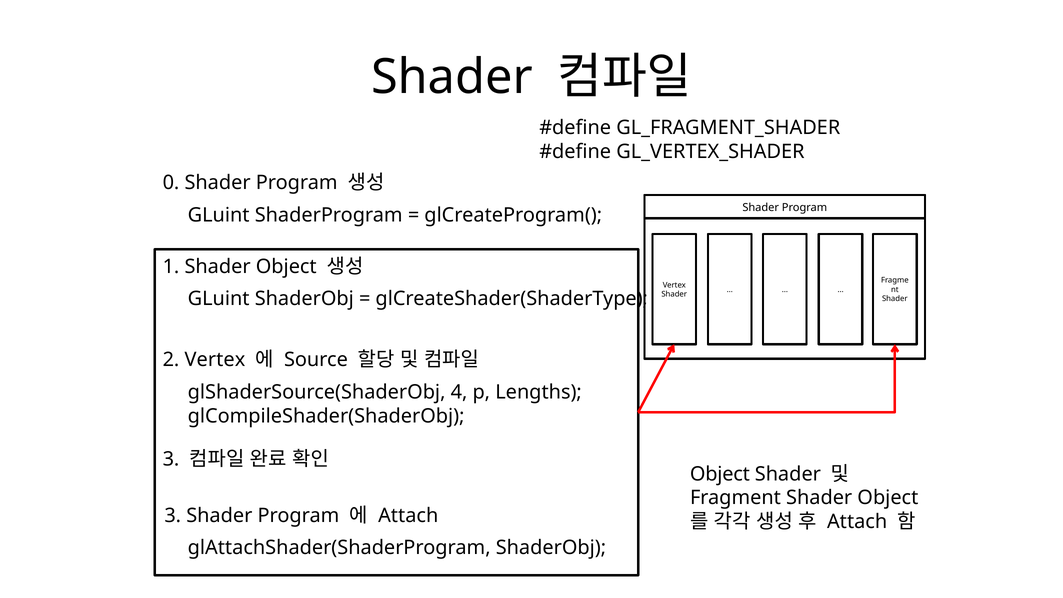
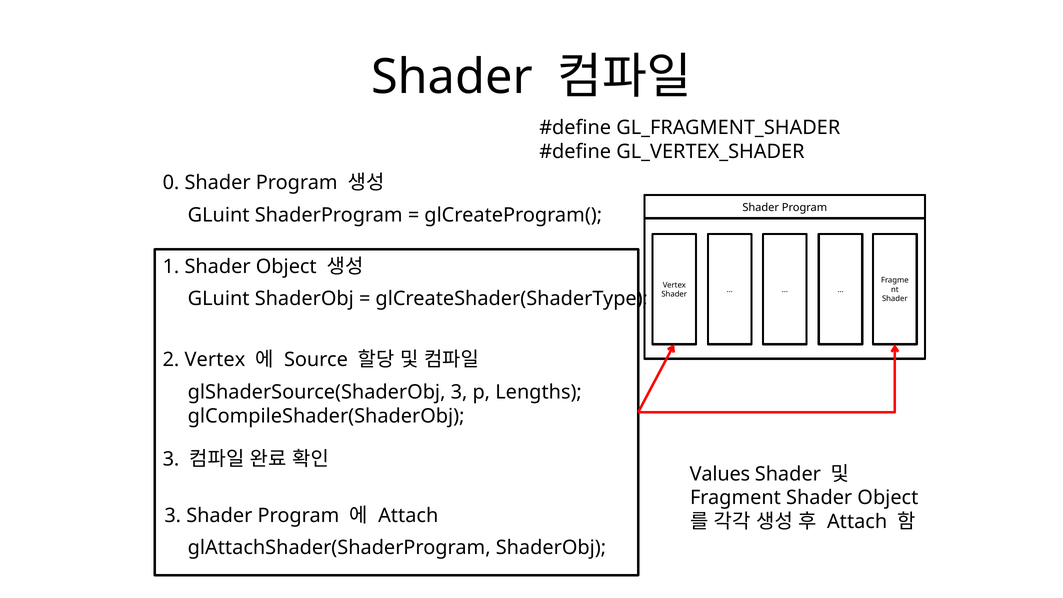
glShaderSource(ShaderObj 4: 4 -> 3 (459, 392)
Object: Object -> Values (720, 474)
